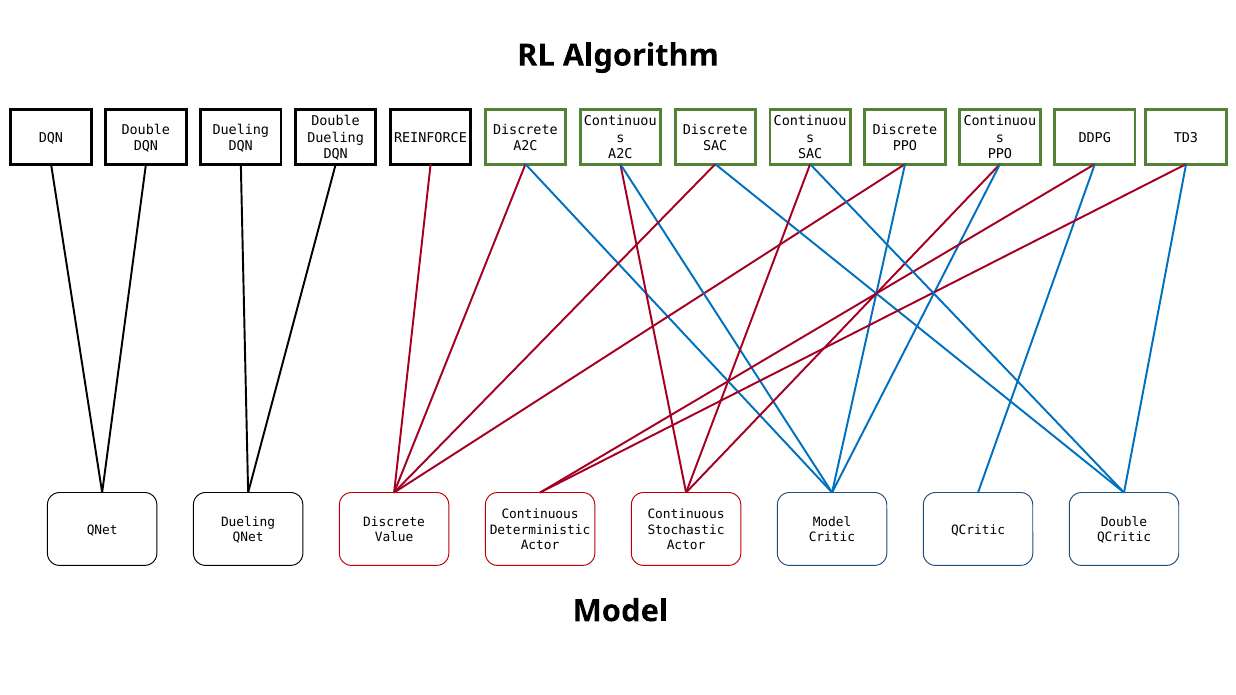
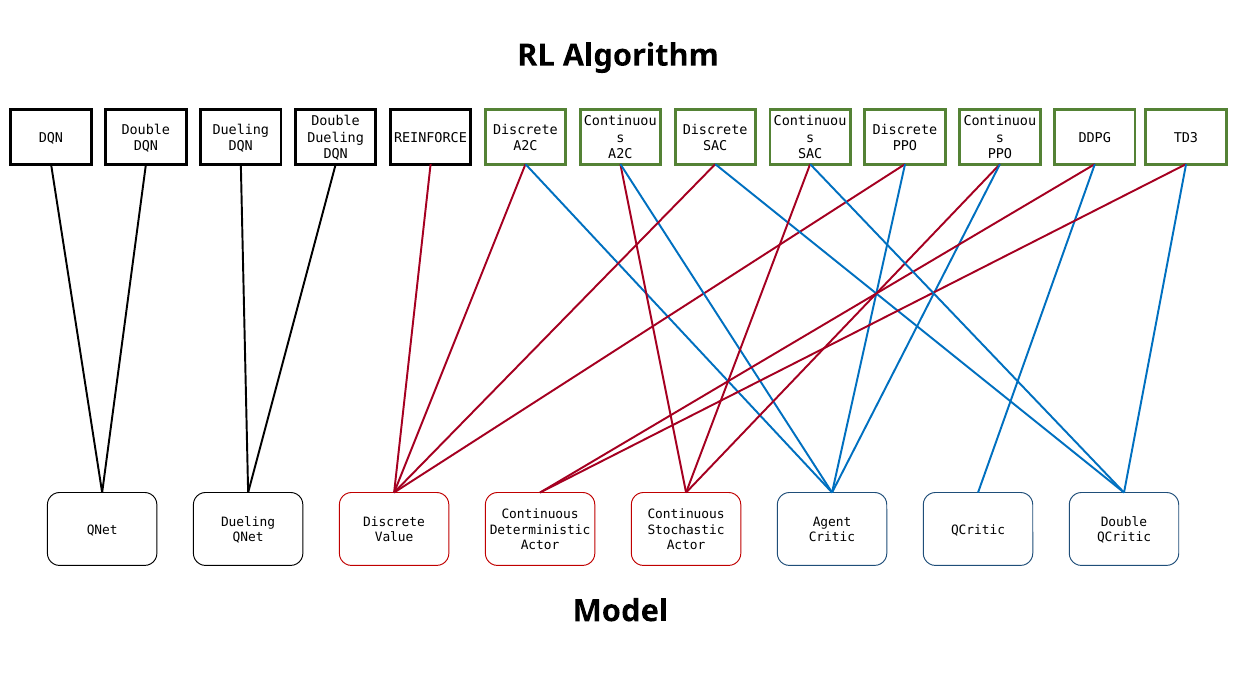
Model: Model -> Agent (832, 522)
